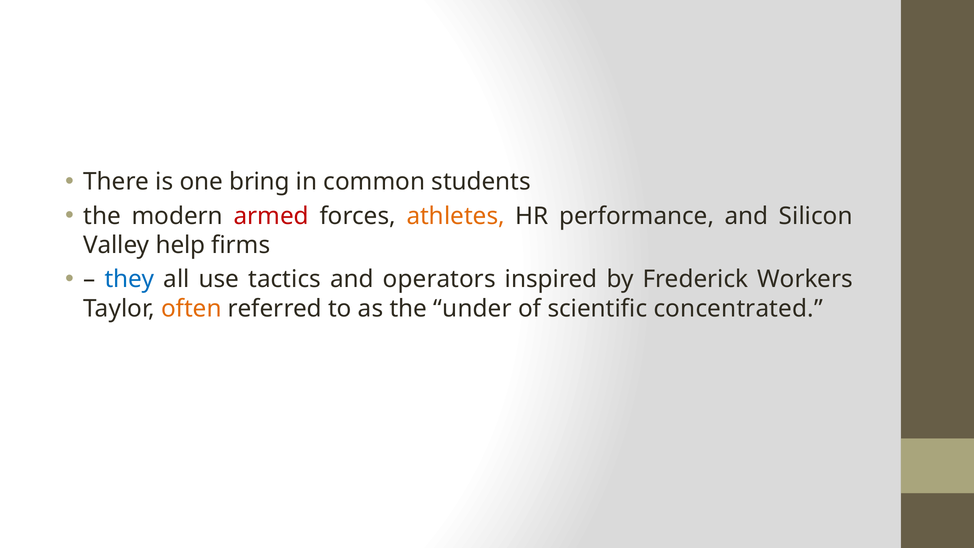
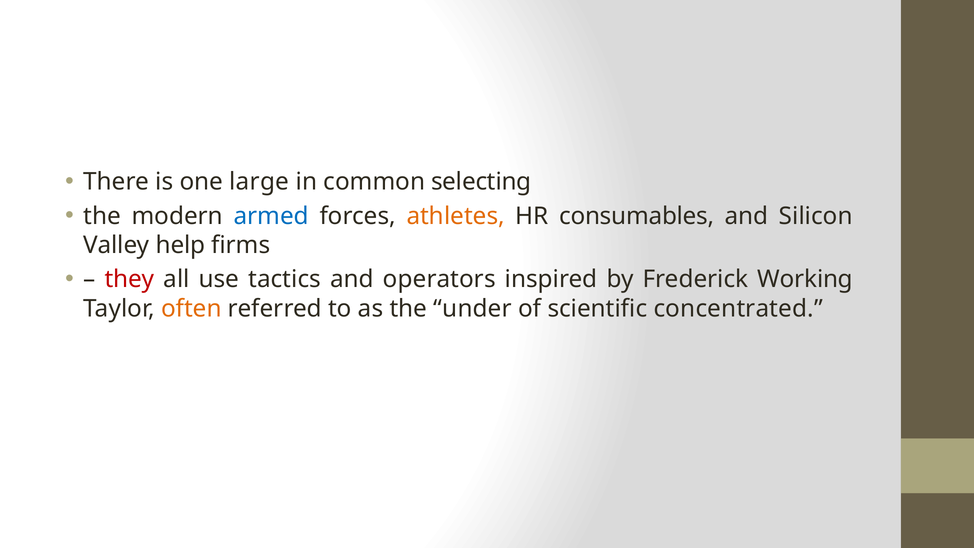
bring: bring -> large (259, 182)
students: students -> selecting (481, 182)
armed colour: red -> blue (271, 216)
performance: performance -> consumables (637, 216)
they colour: blue -> red (130, 279)
Workers: Workers -> Working (805, 279)
